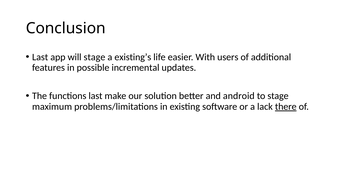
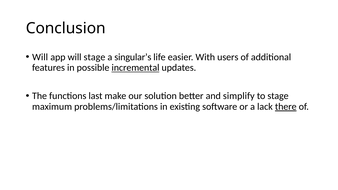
Last: Last -> Will (40, 57)
existing’s: existing’s -> singular’s (133, 57)
incremental underline: none -> present (135, 68)
android: android -> simplify (239, 96)
